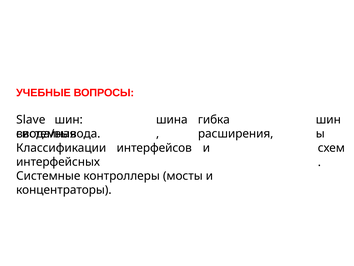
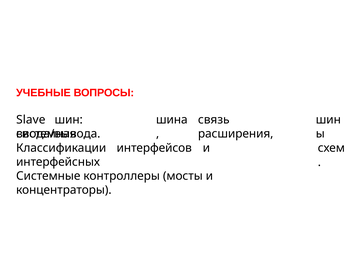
гибка: гибка -> связь (214, 119)
